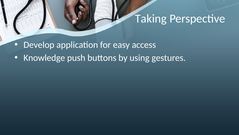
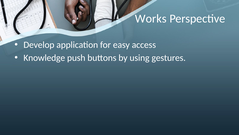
Taking: Taking -> Works (151, 19)
